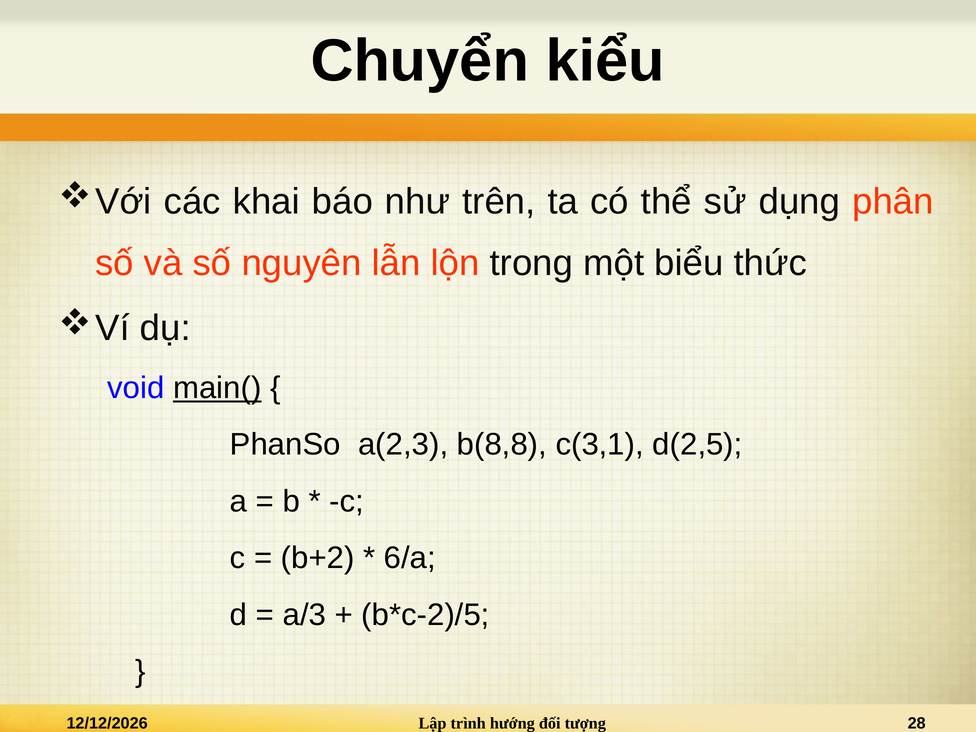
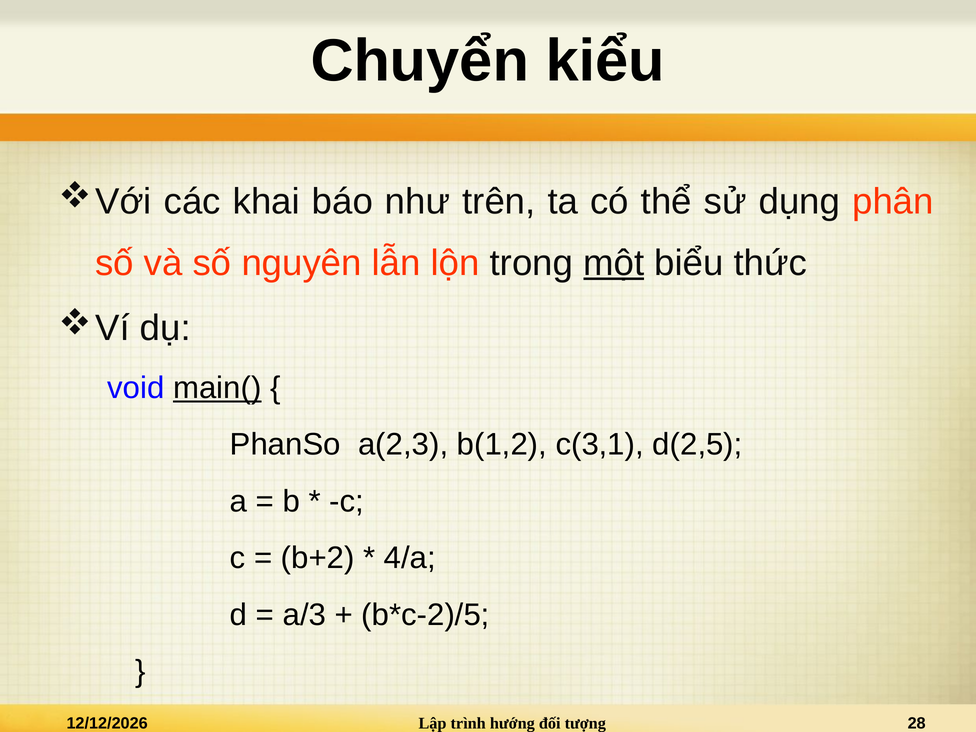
một underline: none -> present (614, 263)
b(8,8: b(8,8 -> b(1,2 (502, 445)
6/a: 6/a -> 4/a (410, 558)
